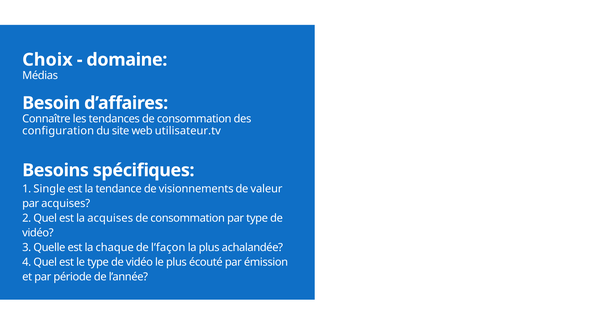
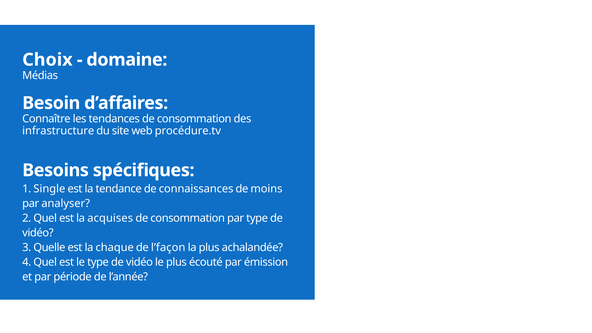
configuration: configuration -> infrastructure (58, 131)
utilisateur.tv: utilisateur.tv -> procédure.tv (188, 131)
visionnements: visionnements -> connaissances (196, 189)
valeur: valeur -> moins (266, 189)
par acquises: acquises -> analyser (66, 203)
